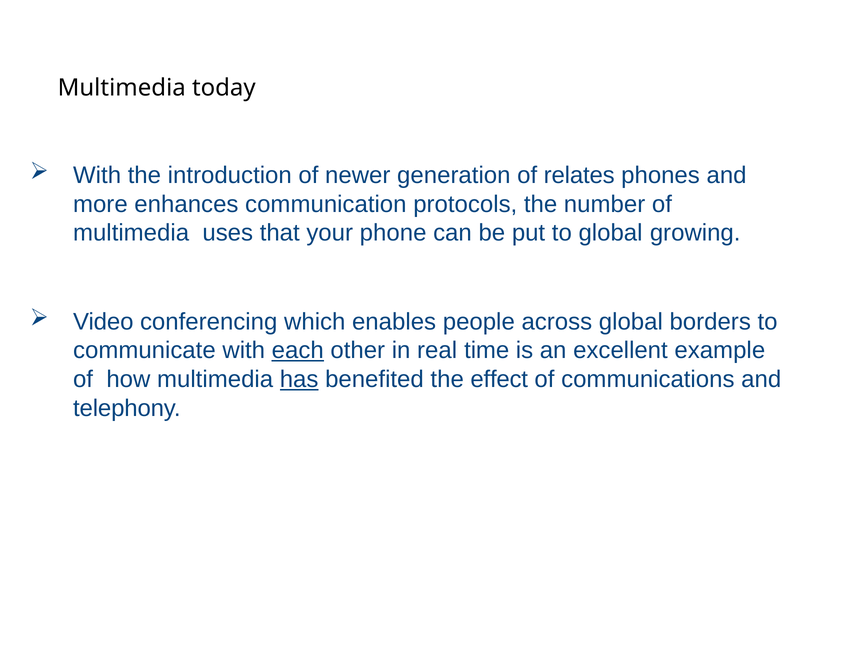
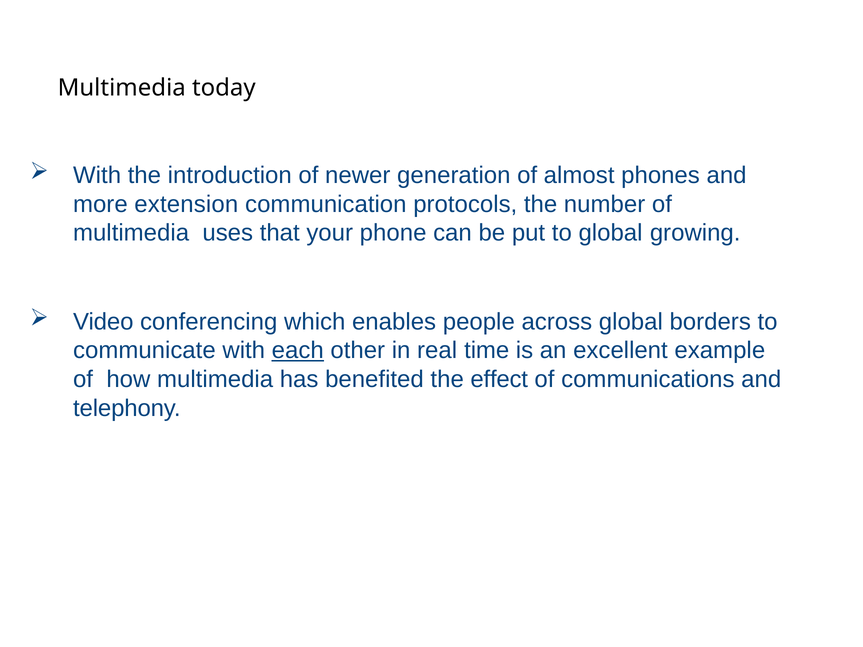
relates: relates -> almost (579, 176)
enhances: enhances -> extension (186, 204)
has underline: present -> none (299, 379)
